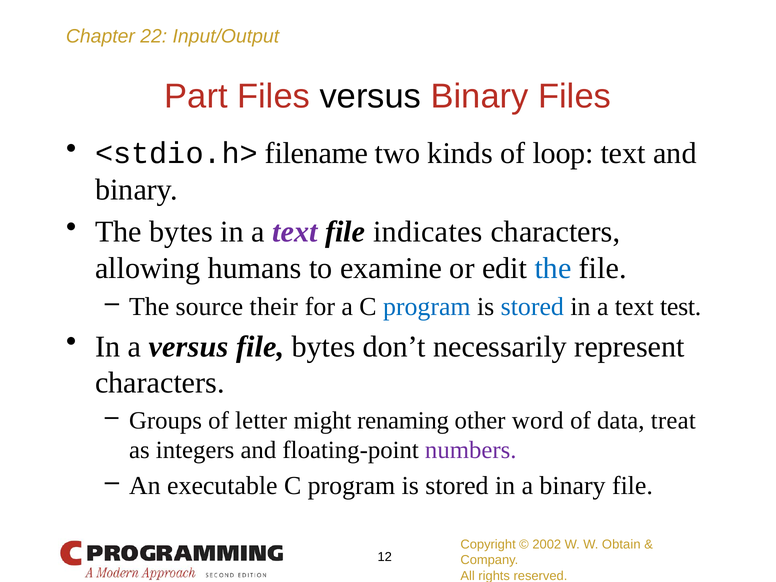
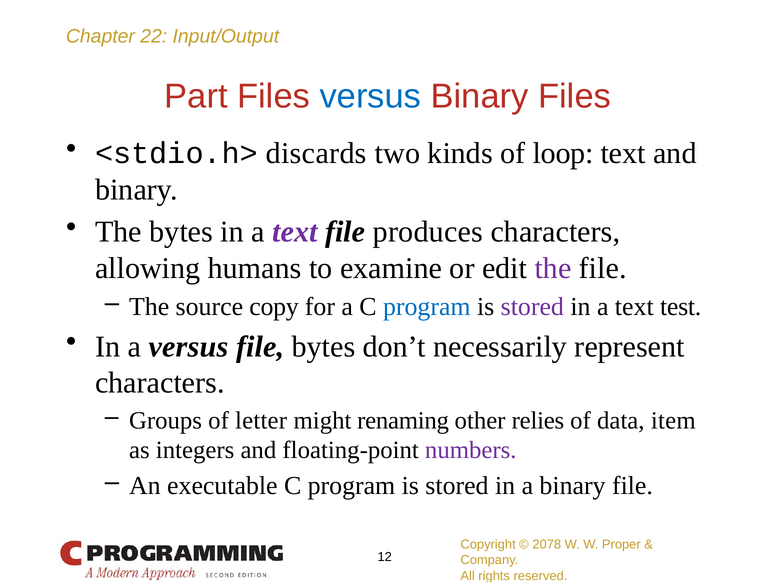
versus colour: black -> blue (370, 96)
filename: filename -> discards (316, 153)
indicates: indicates -> produces (428, 232)
the colour: blue -> purple (553, 268)
their: their -> copy (274, 307)
stored colour: blue -> purple (532, 307)
word: word -> relies (538, 420)
treat: treat -> item (673, 420)
2002: 2002 -> 2078 (547, 545)
Obtain: Obtain -> Proper (621, 545)
